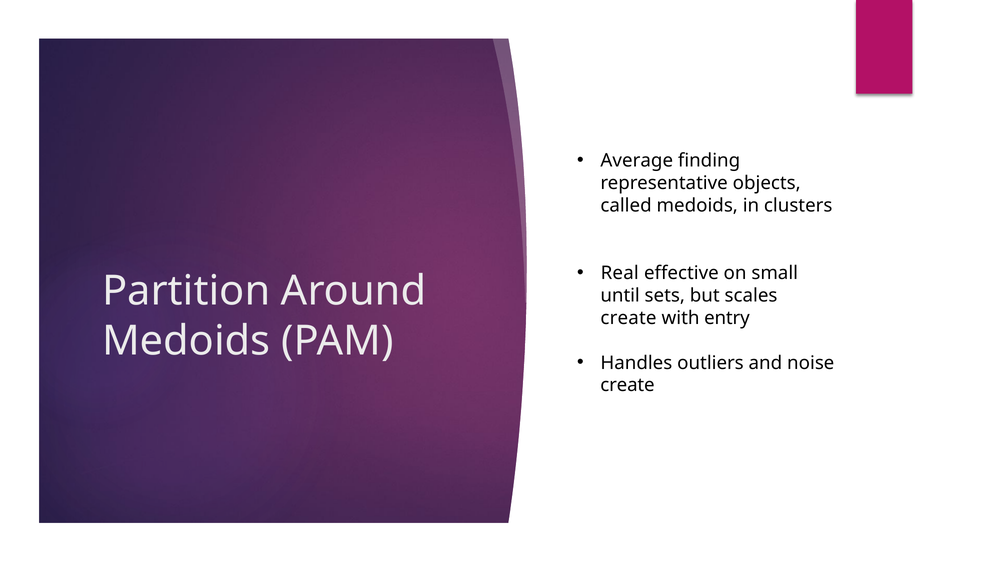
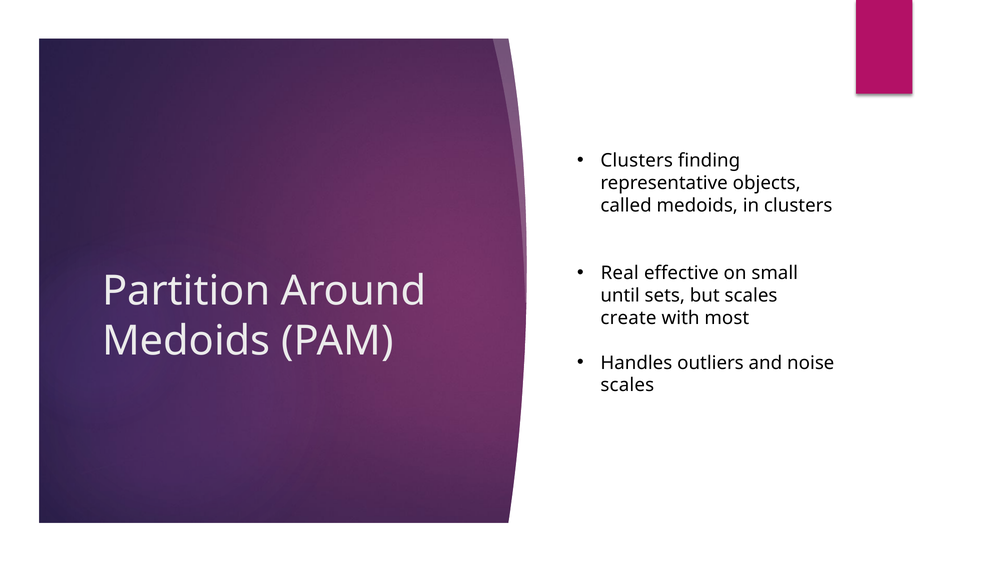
Average: Average -> Clusters (637, 161)
entry: entry -> most (727, 318)
create: create -> scales (627, 386)
